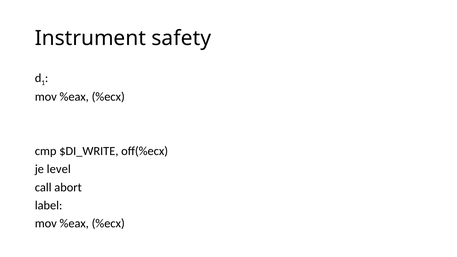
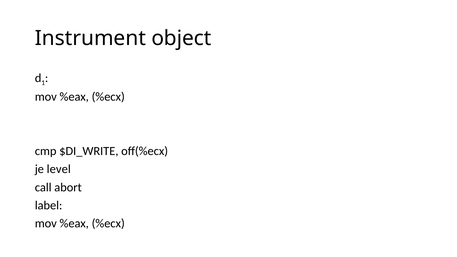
safety: safety -> object (181, 38)
